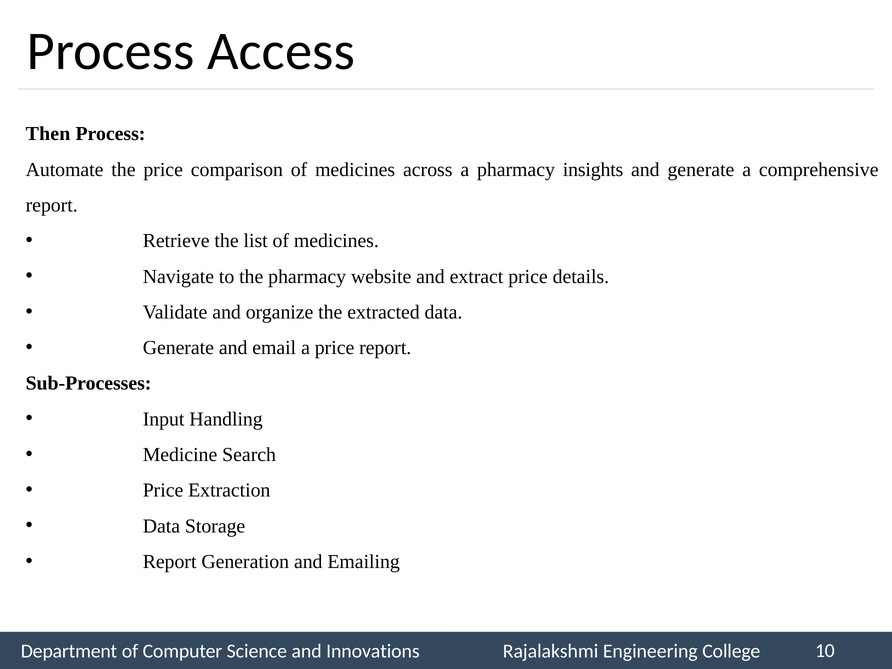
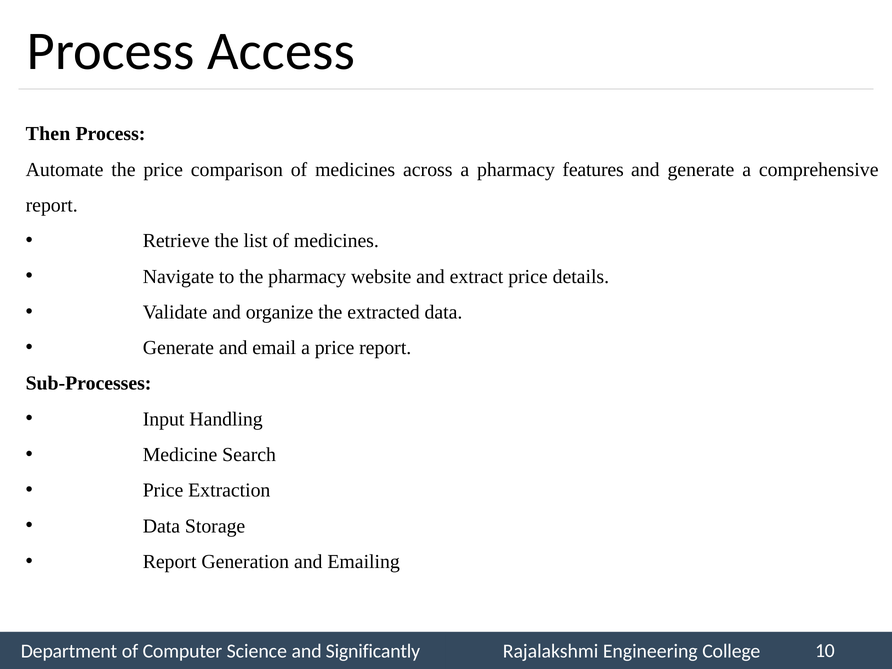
insights: insights -> features (593, 170)
Innovations: Innovations -> Significantly (373, 651)
